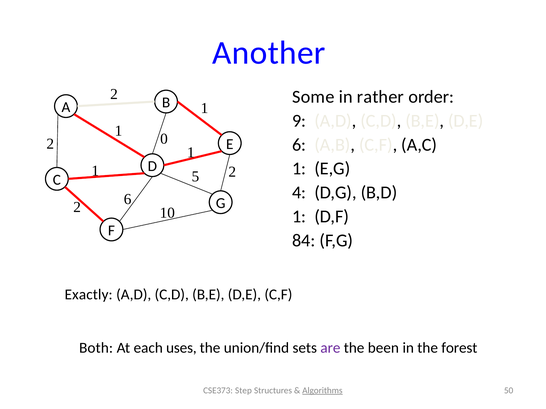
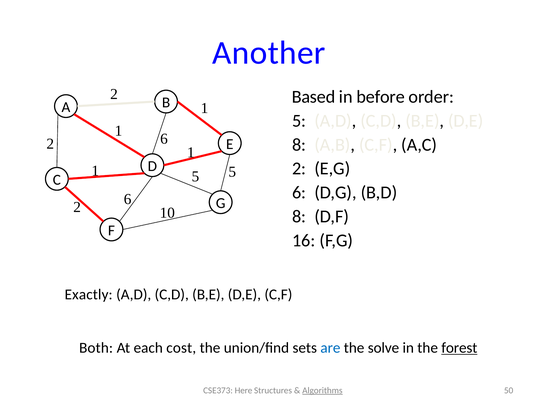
Some: Some -> Based (314, 97)
rather: rather -> before (381, 97)
9: 9 -> 5 (299, 121)
0: 0 -> 6 (164, 139)
6: 6 -> 8 (299, 145)
1: 1 -> 2 (299, 169)
5 2: 2 -> 5 (232, 172)
4: 4 -> 6 (299, 193)
1: 1 -> 8 (299, 217)
84: 84 -> 16 (304, 241)
uses: uses -> cost (181, 348)
are colour: purple -> blue (330, 348)
been: been -> solve (383, 348)
forest underline: none -> present (459, 348)
Step: Step -> Here (243, 391)
